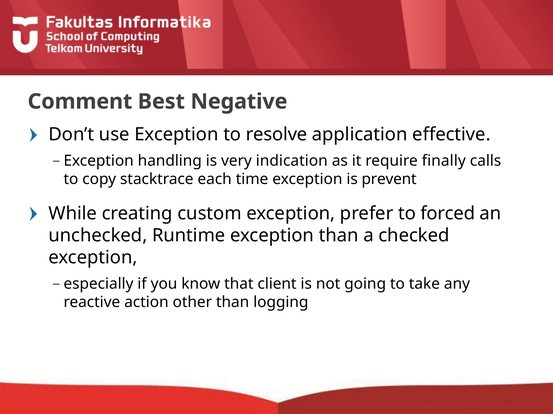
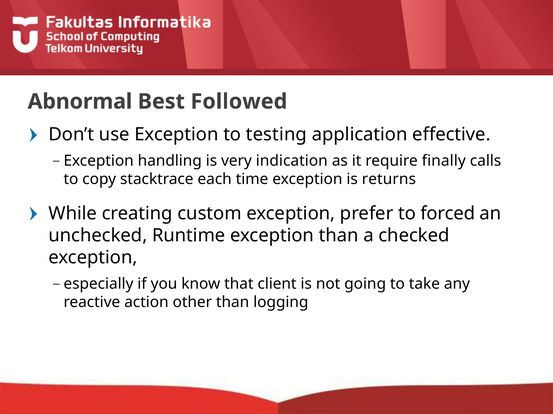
Comment: Comment -> Abnormal (80, 102)
Negative: Negative -> Followed (239, 102)
resolve: resolve -> testing (276, 135)
prevent: prevent -> returns (389, 179)
